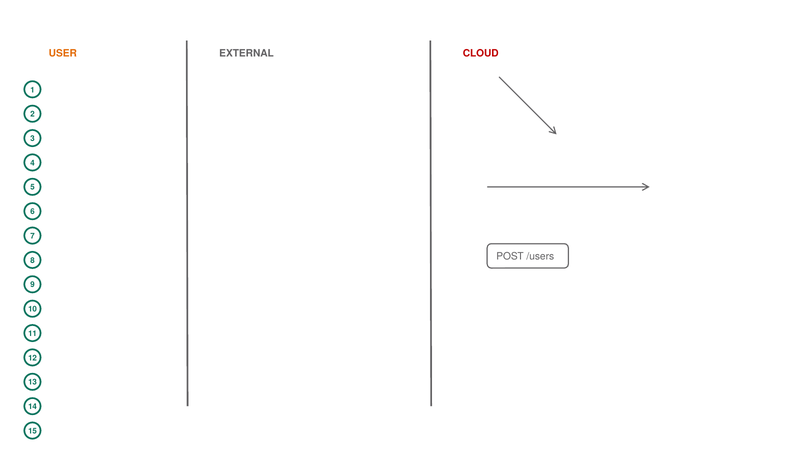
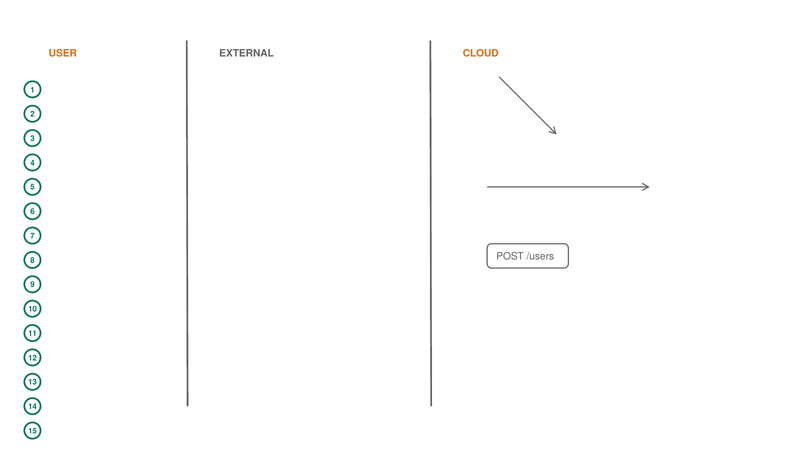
CLOUD colour: red -> orange (481, 53)
